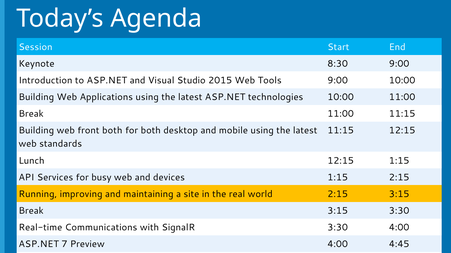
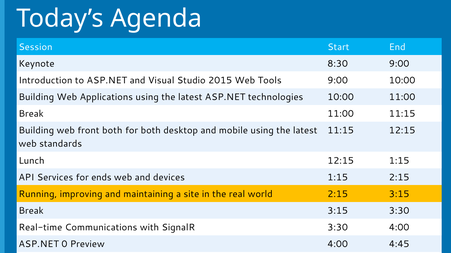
busy: busy -> ends (101, 178)
7: 7 -> 0 (64, 245)
